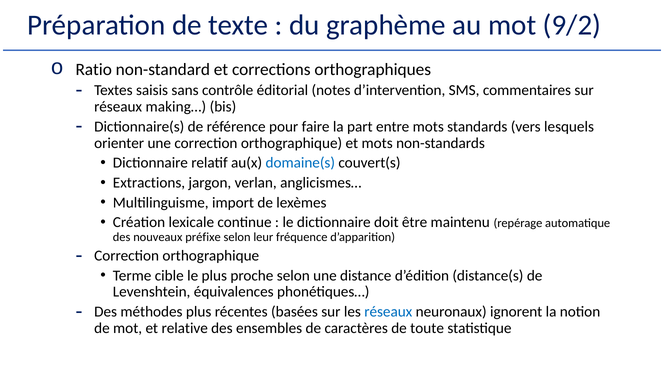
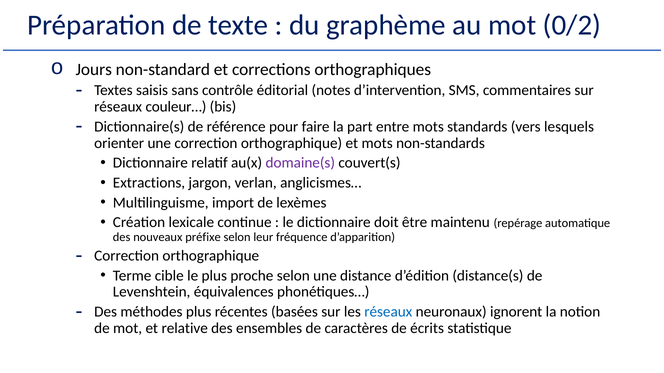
9/2: 9/2 -> 0/2 (572, 25)
Ratio: Ratio -> Jours (94, 69)
making…: making… -> couleur… (176, 107)
domaine(s colour: blue -> purple (300, 163)
toute: toute -> écrits (427, 329)
